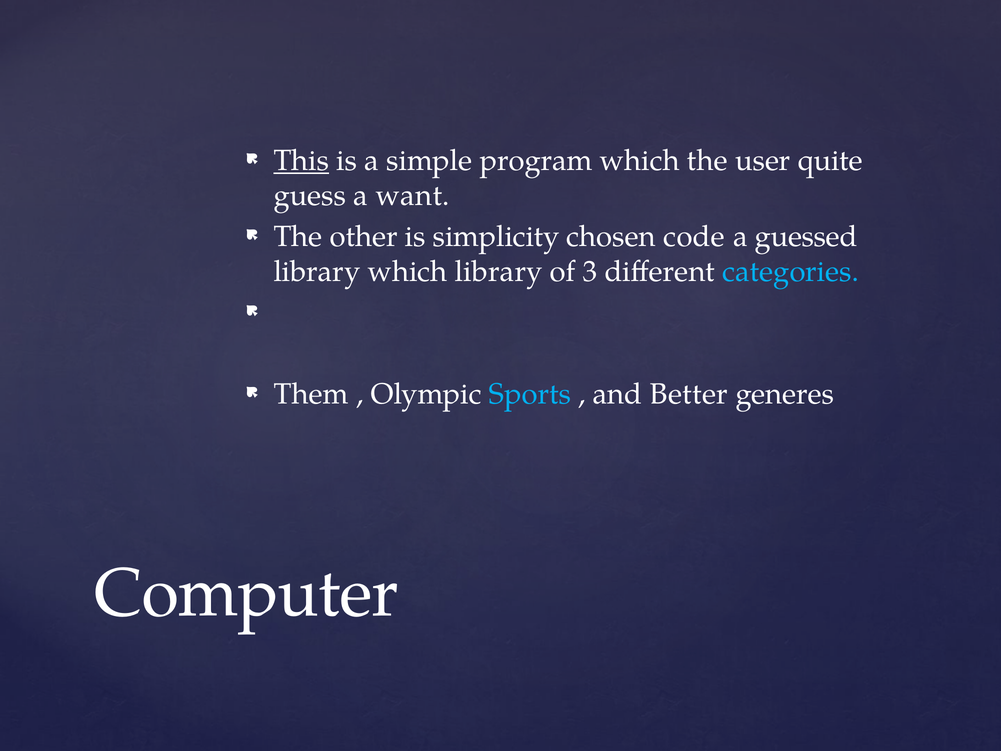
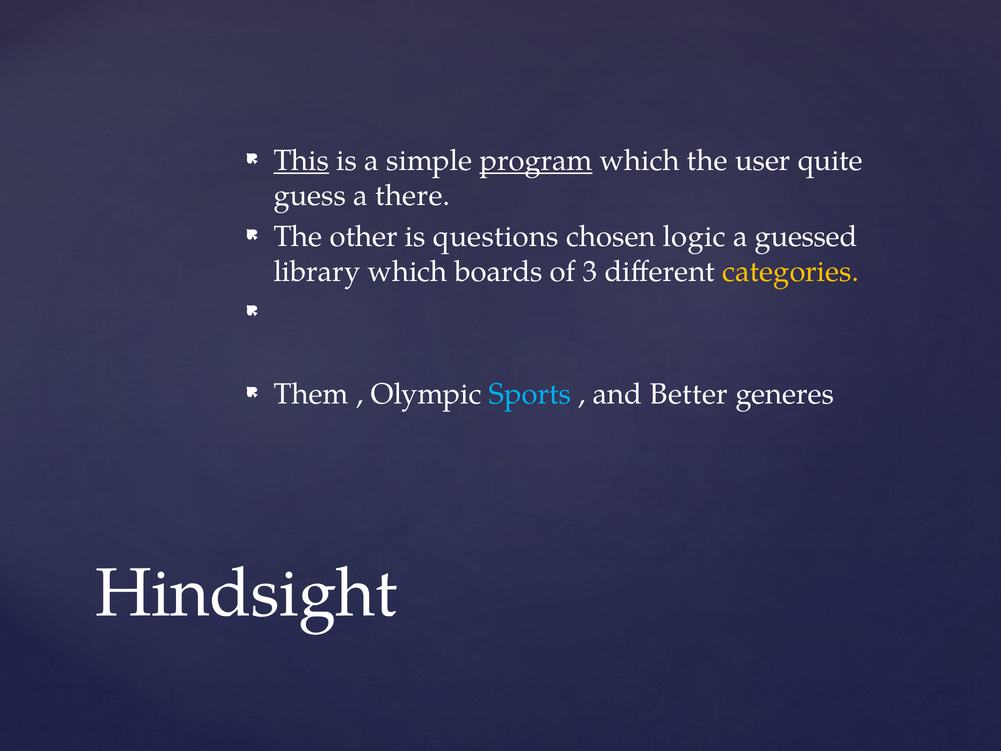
program underline: none -> present (536, 161)
want: want -> there (413, 196)
simplicity: simplicity -> questions (496, 236)
code: code -> logic (694, 236)
which library: library -> boards (499, 271)
categories colour: light blue -> yellow (791, 271)
Computer: Computer -> Hindsight (246, 593)
